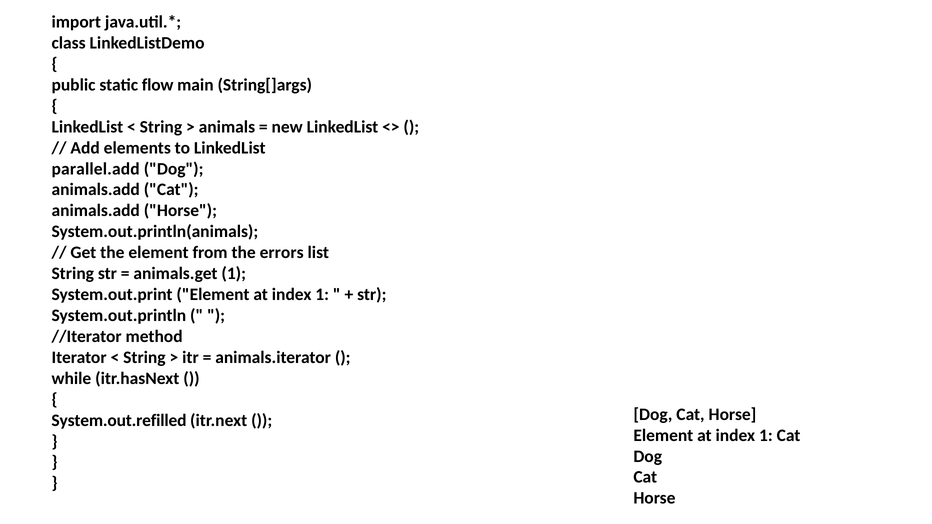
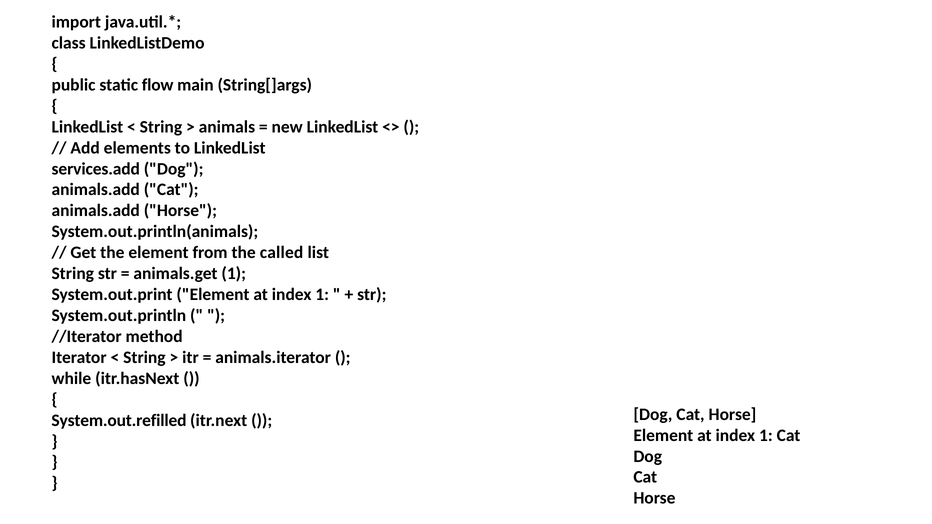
parallel.add: parallel.add -> services.add (96, 169)
errors: errors -> called (282, 253)
